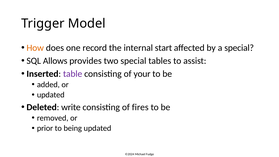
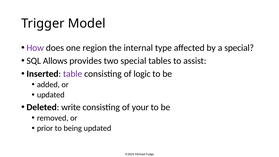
How colour: orange -> purple (35, 48)
record: record -> region (95, 48)
start: start -> type (163, 48)
your: your -> logic (142, 74)
fires: fires -> your (140, 107)
